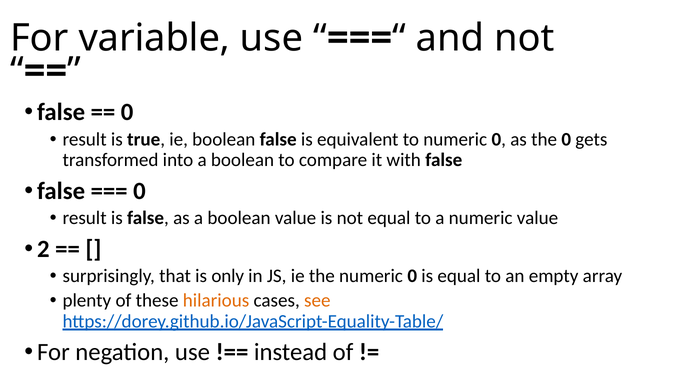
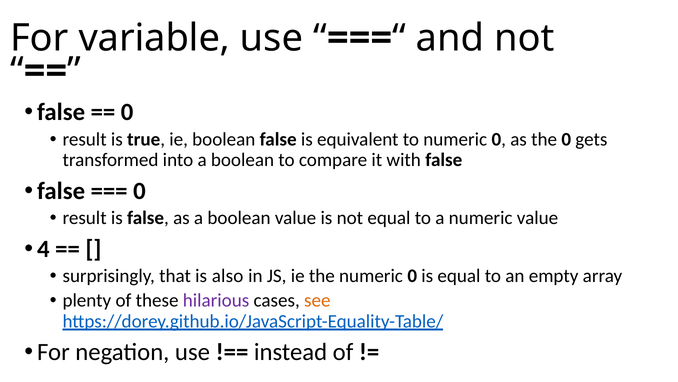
2: 2 -> 4 (43, 249)
only: only -> also (228, 276)
hilarious colour: orange -> purple (216, 300)
